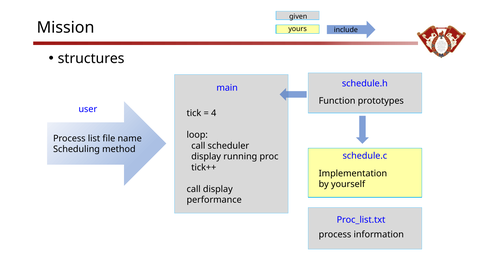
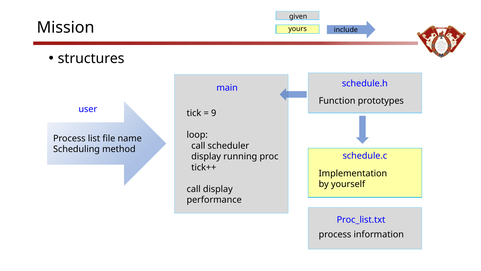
4: 4 -> 9 (214, 113)
